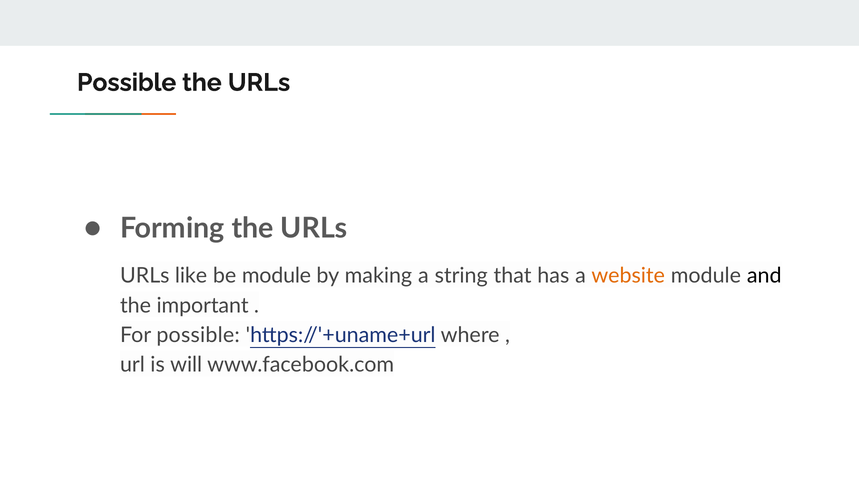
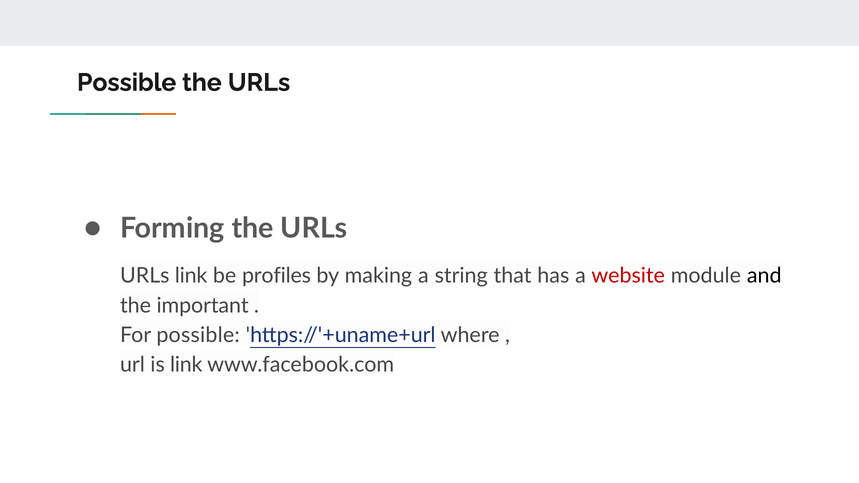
URLs like: like -> link (191, 276)
be module: module -> profiles (277, 276)
website colour: orange -> red (628, 276)
is will: will -> link (186, 365)
